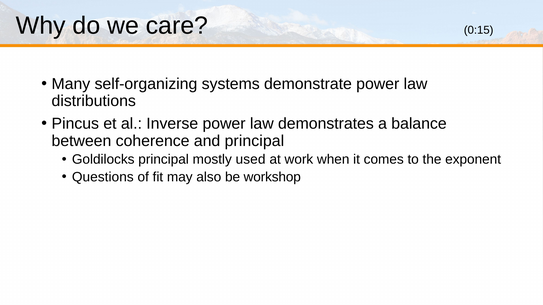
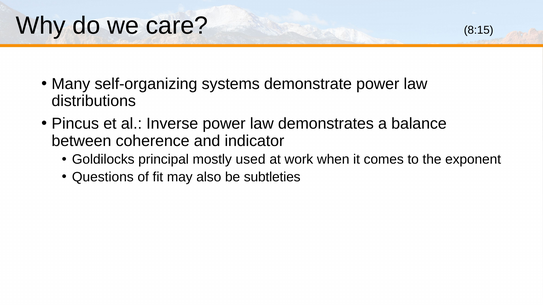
0:15: 0:15 -> 8:15 (479, 30)
and principal: principal -> indicator (254, 141)
workshop: workshop -> subtleties (272, 177)
